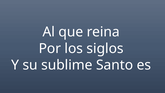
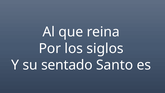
sublime: sublime -> sentado (67, 65)
